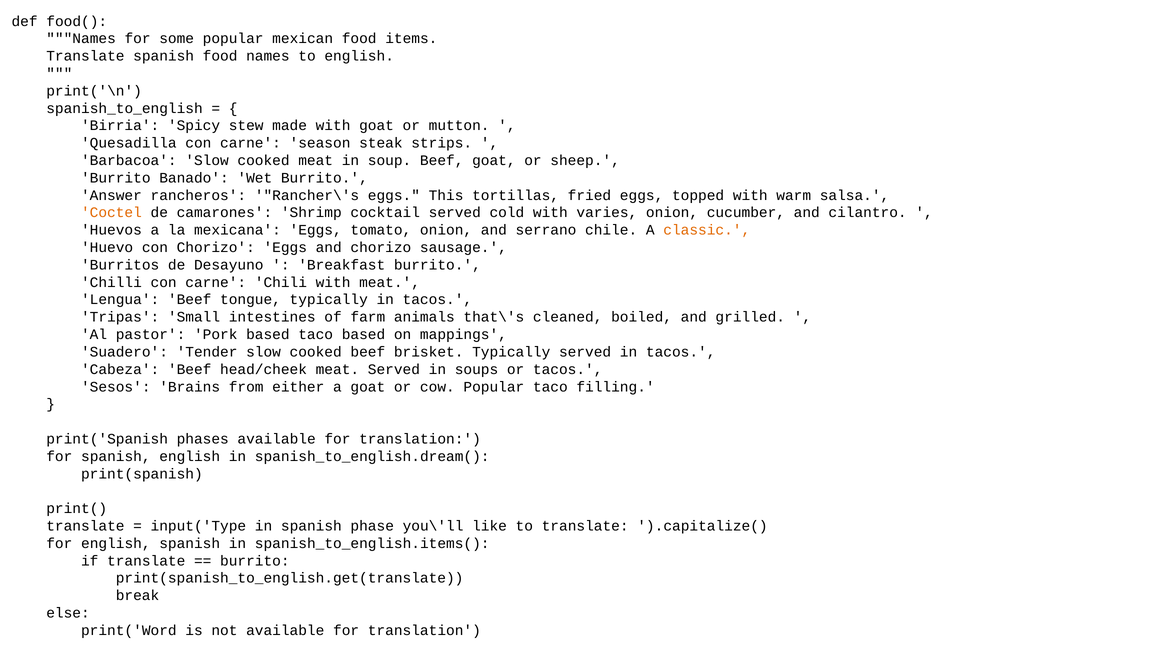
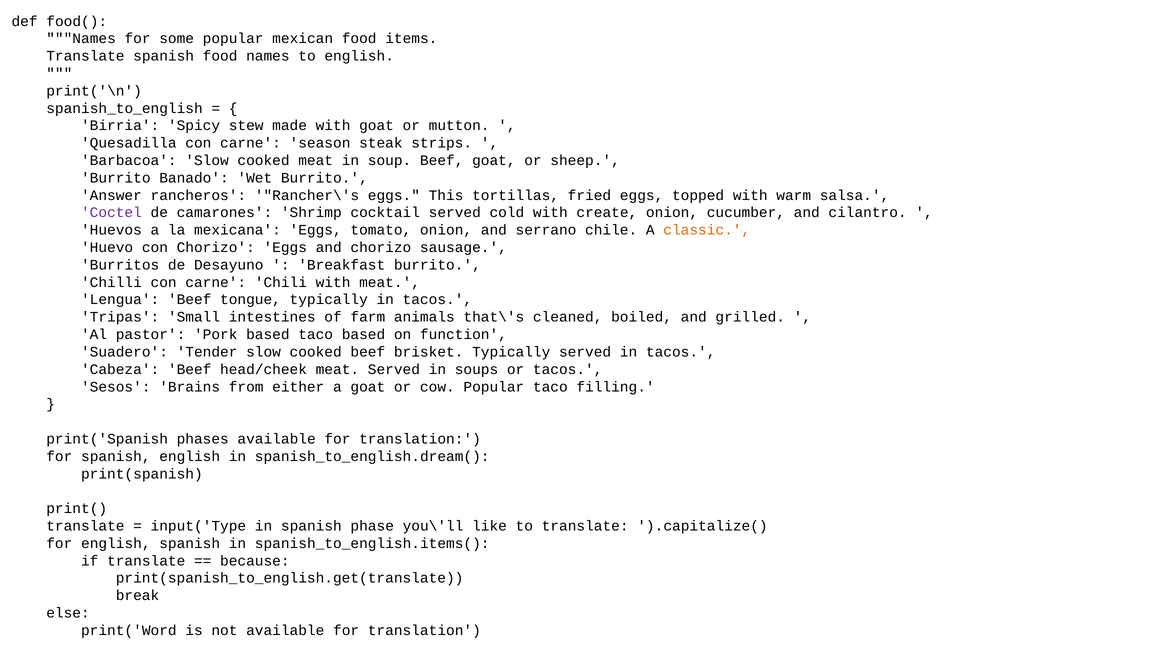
Coctel colour: orange -> purple (111, 213)
varies: varies -> create (607, 213)
mappings: mappings -> function (463, 335)
burrito: burrito -> because (255, 561)
